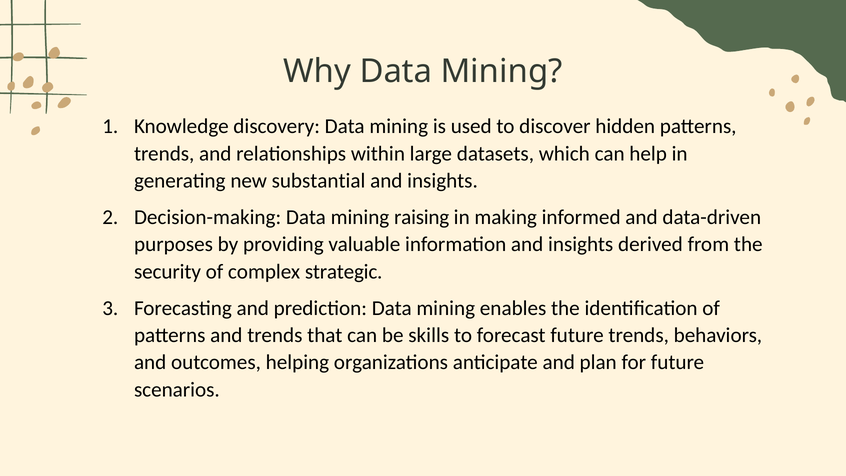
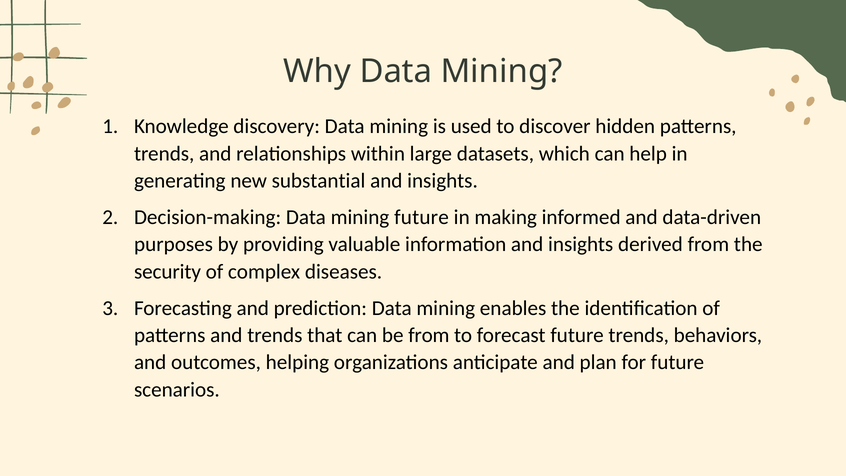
mining raising: raising -> future (421, 217)
strategic: strategic -> diseases (344, 272)
be skills: skills -> from (429, 335)
